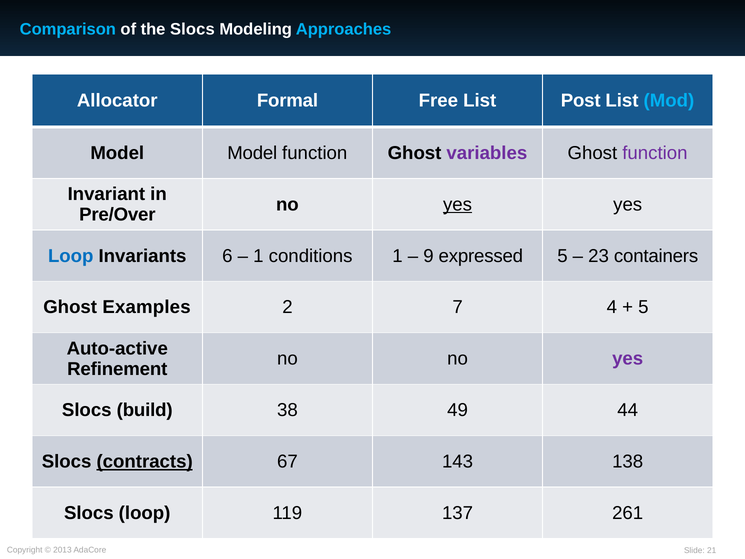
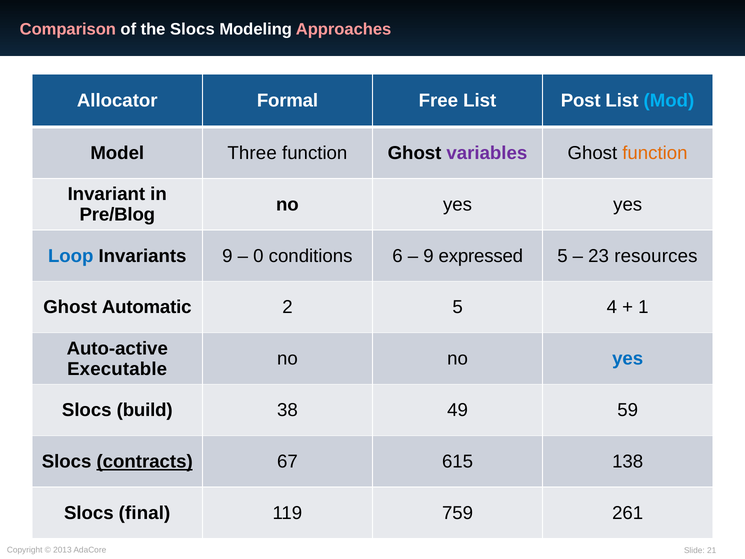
Comparison colour: light blue -> pink (68, 29)
Approaches colour: light blue -> pink (344, 29)
Model Model: Model -> Three (252, 153)
function colour: purple -> orange (655, 153)
yes underline: present -> none (458, 204)
Pre/Over: Pre/Over -> Pre/Blog (117, 215)
Invariants 6: 6 -> 9 (227, 256)
1: 1 -> 0 (258, 256)
conditions 1: 1 -> 6 (398, 256)
containers: containers -> resources (656, 256)
Examples: Examples -> Automatic (147, 307)
2 7: 7 -> 5 (458, 307)
5: 5 -> 1 (643, 307)
yes colour: purple -> blue (628, 359)
Refinement: Refinement -> Executable (117, 369)
44: 44 -> 59 (628, 410)
143: 143 -> 615 (458, 462)
Slocs loop: loop -> final (145, 513)
137: 137 -> 759 (458, 513)
